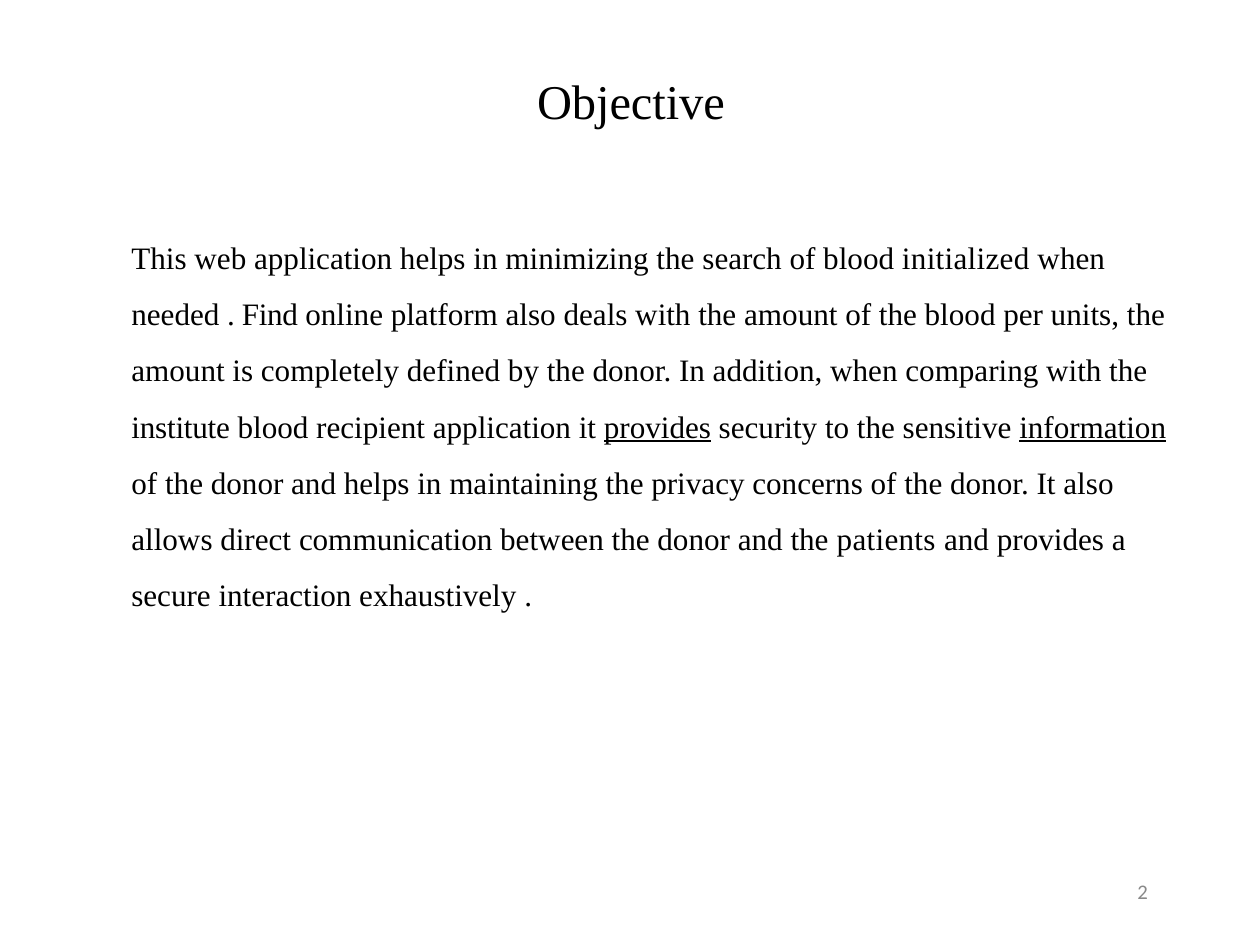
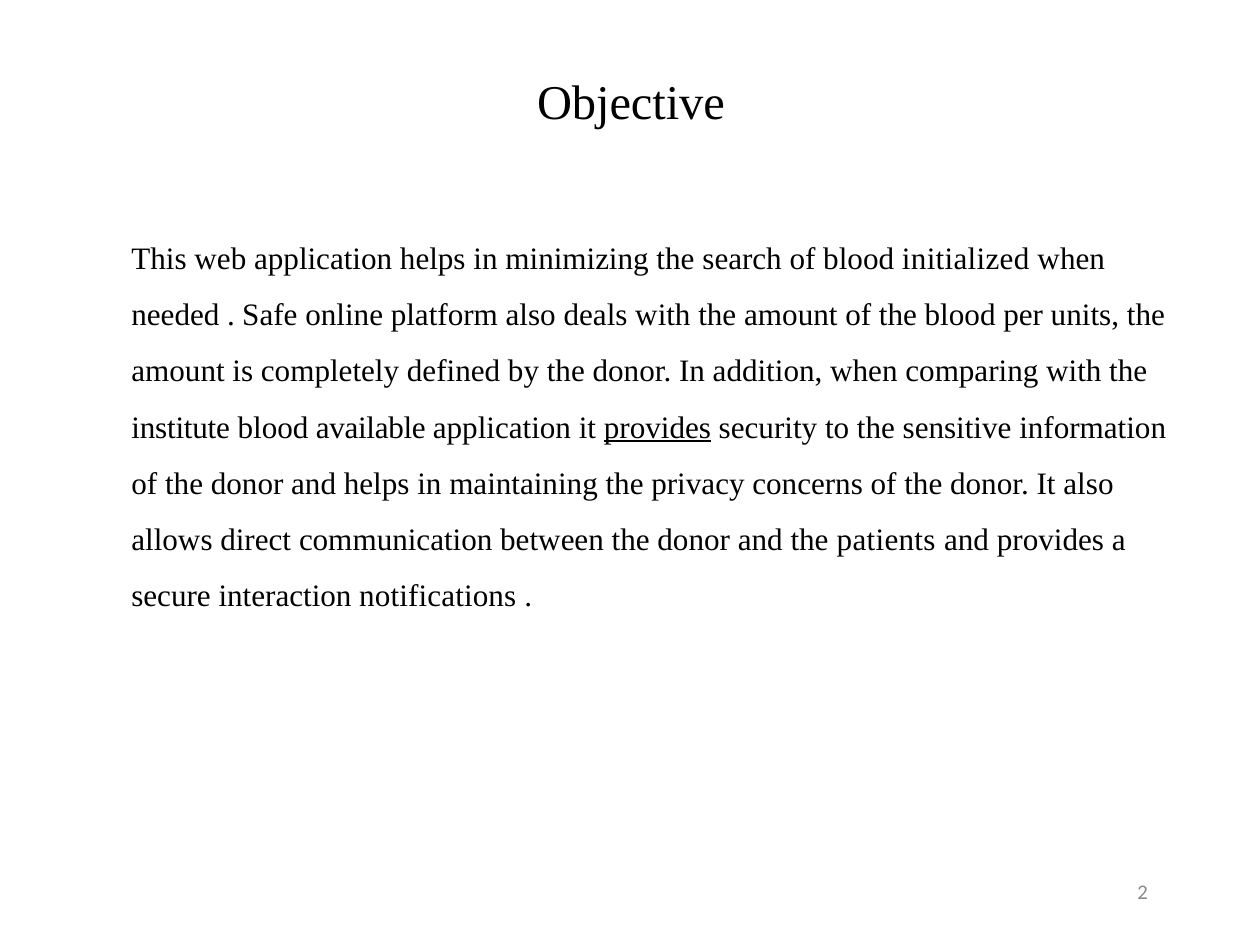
Find: Find -> Safe (270, 315)
recipient: recipient -> available (371, 427)
information underline: present -> none (1093, 427)
exhaustively: exhaustively -> notifications (438, 596)
